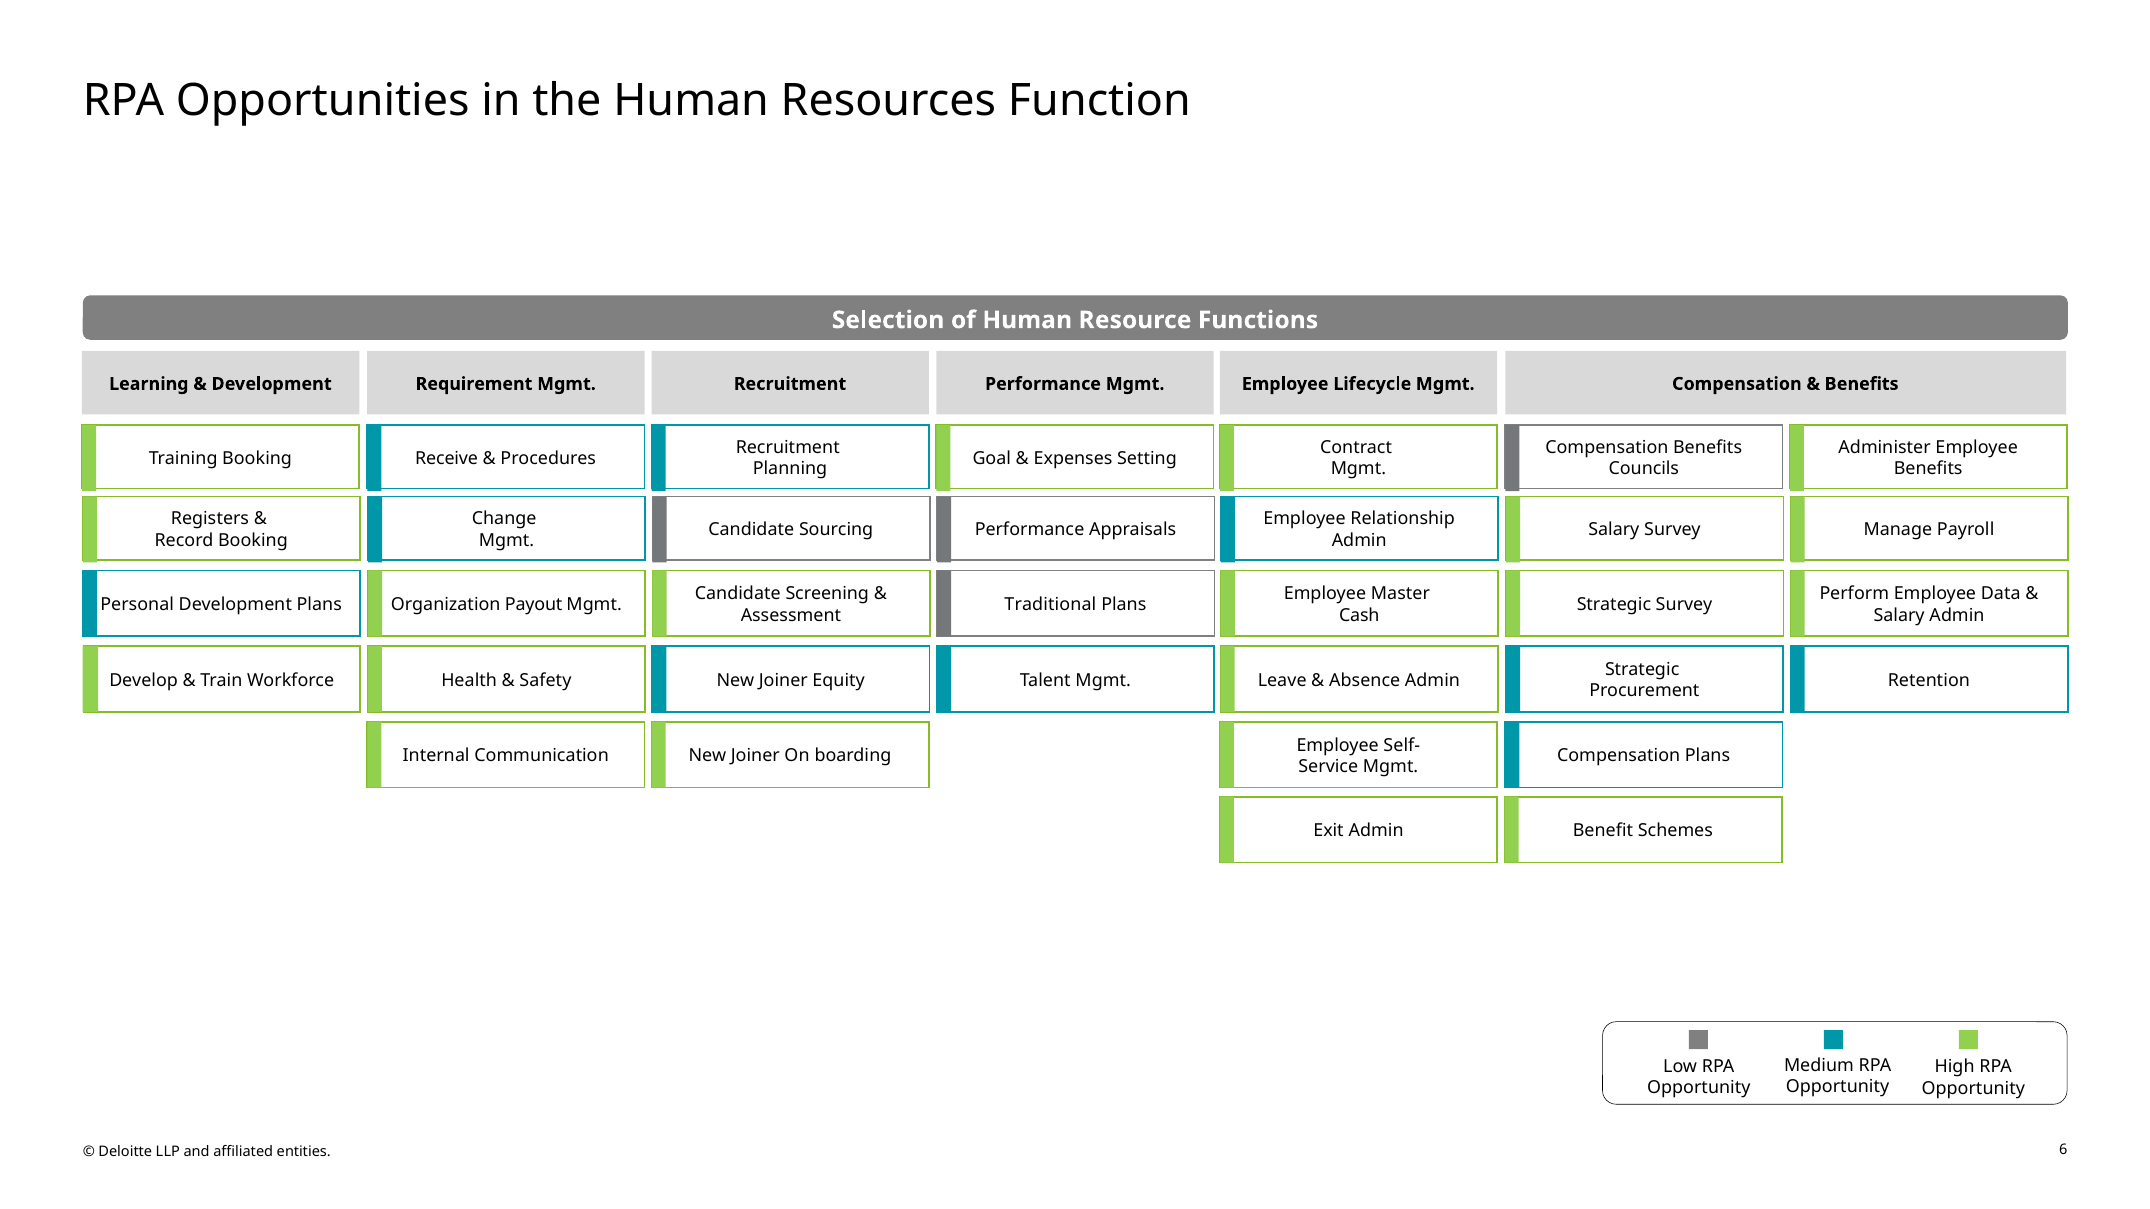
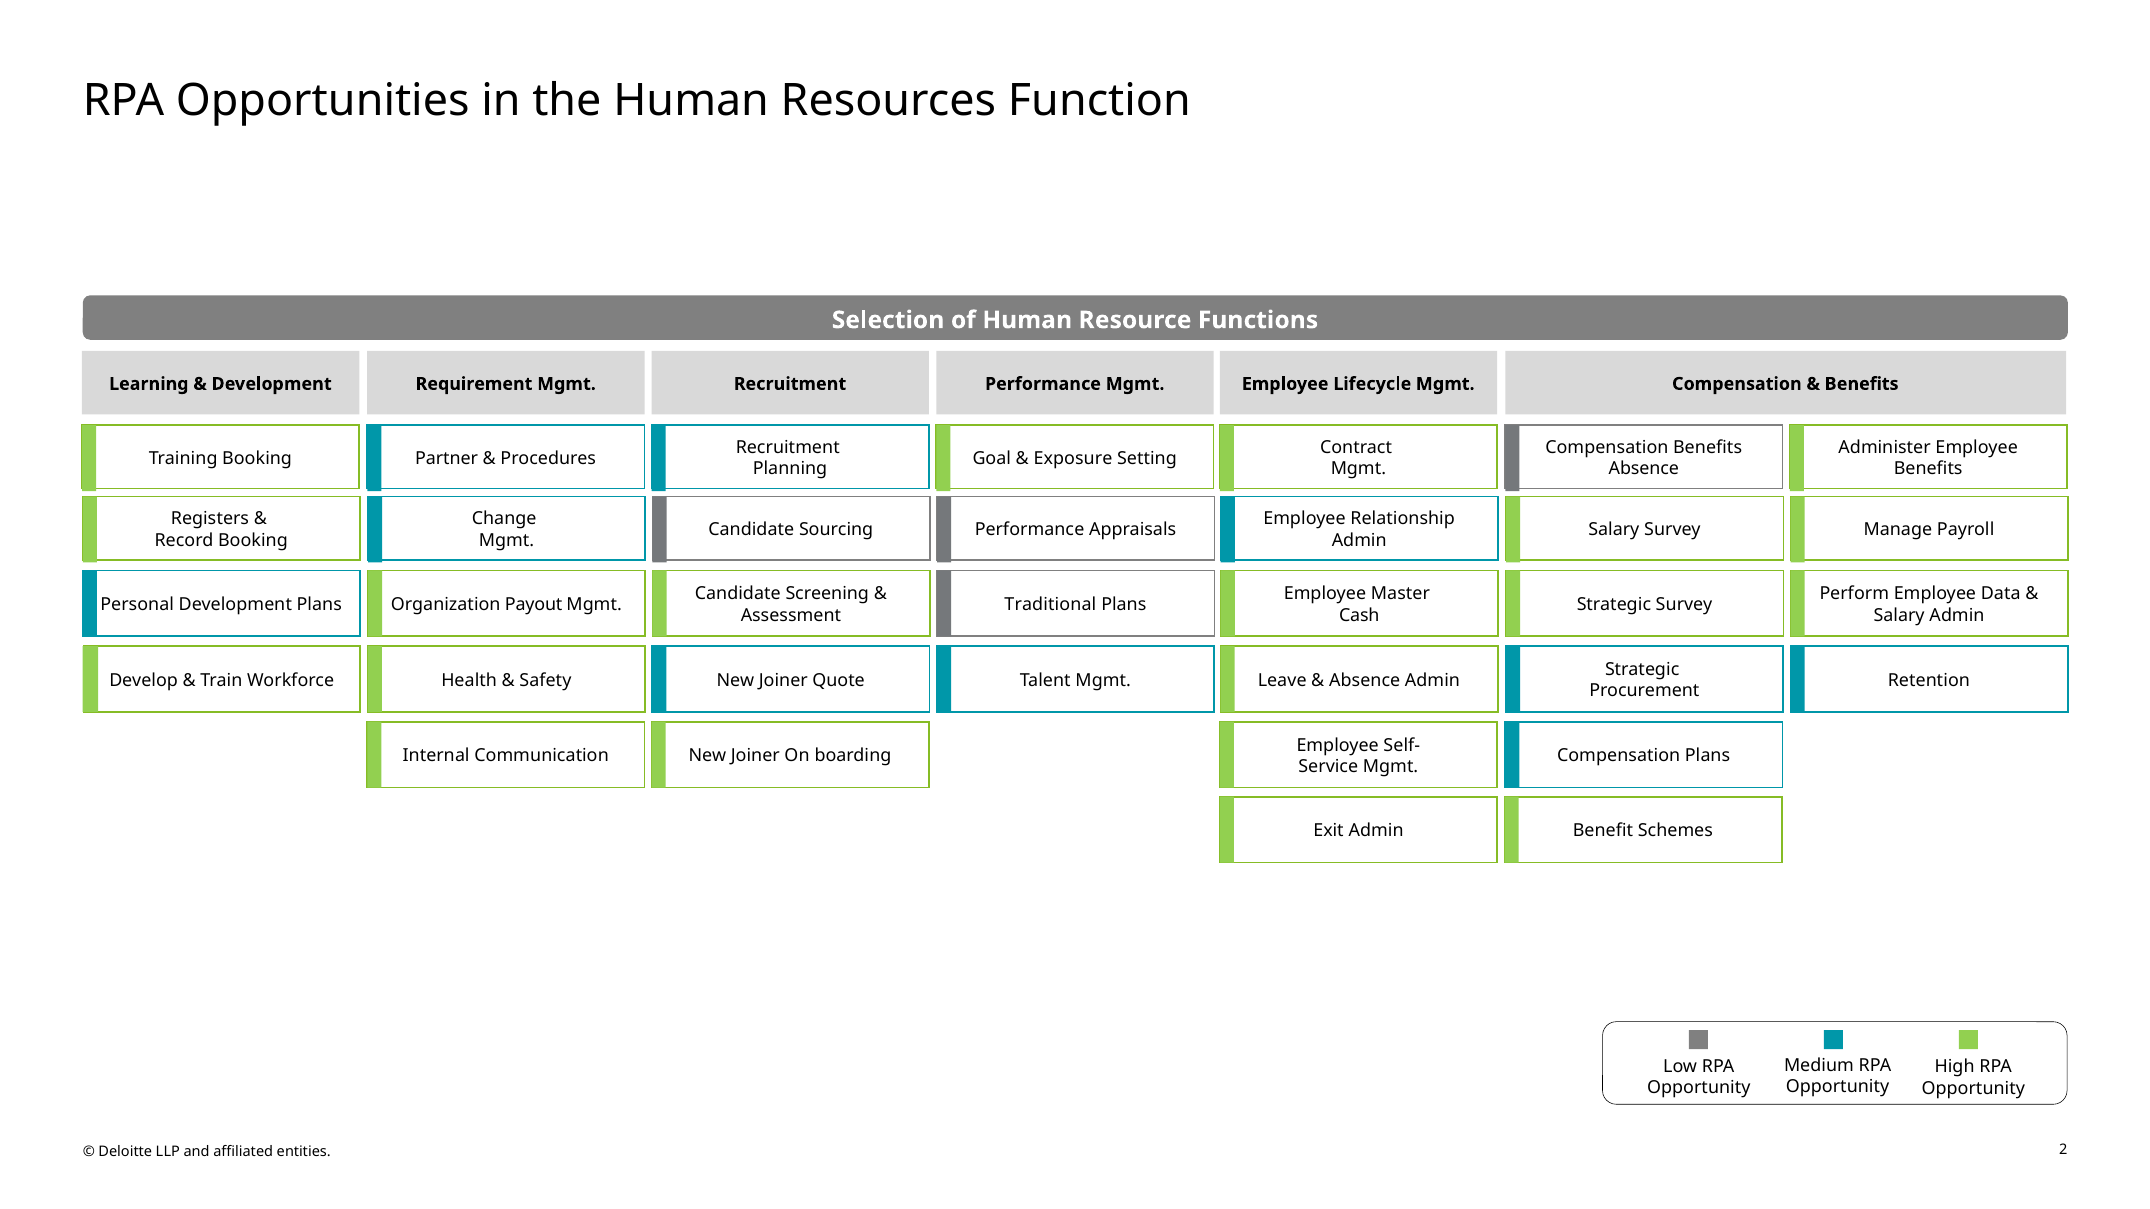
Receive: Receive -> Partner (447, 458)
Expenses: Expenses -> Exposure (1073, 458)
Councils: Councils -> Absence (1644, 469)
Equity: Equity -> Quote (839, 680)
6: 6 -> 2 (2063, 1150)
